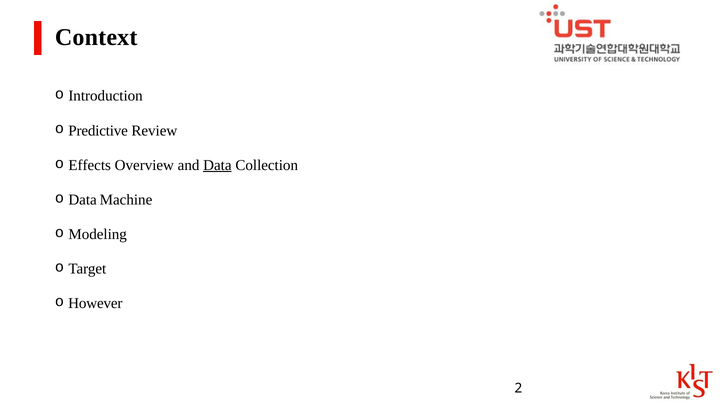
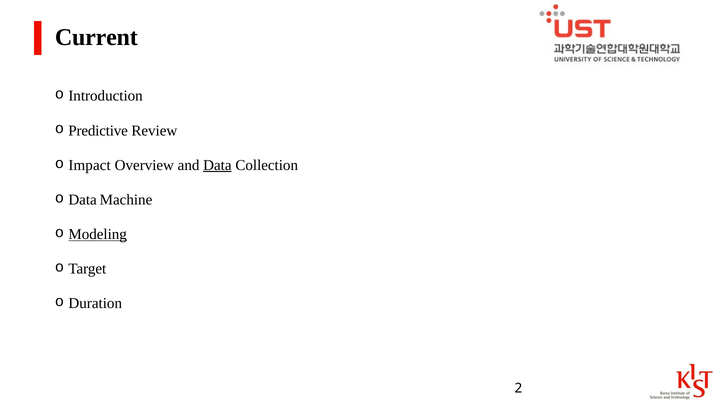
Context: Context -> Current (96, 37)
Effects: Effects -> Impact (90, 165)
Modeling underline: none -> present (98, 234)
However: However -> Duration (95, 303)
